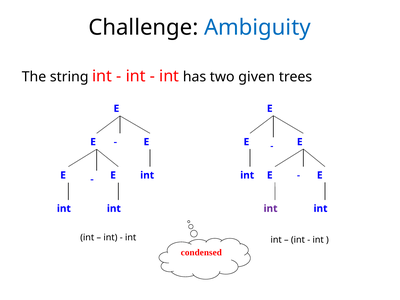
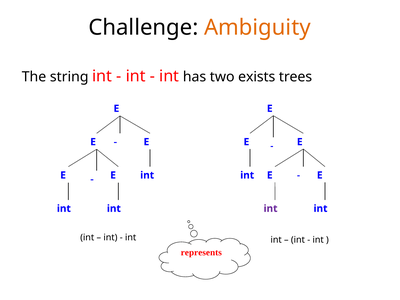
Ambiguity colour: blue -> orange (257, 28)
given: given -> exists (257, 77)
condensed: condensed -> represents (201, 252)
